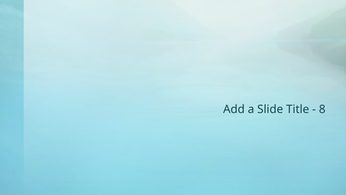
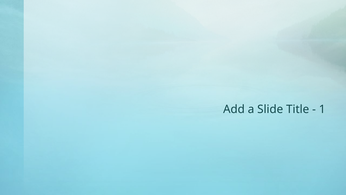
8: 8 -> 1 (322, 109)
